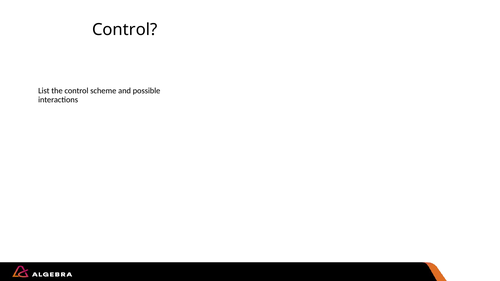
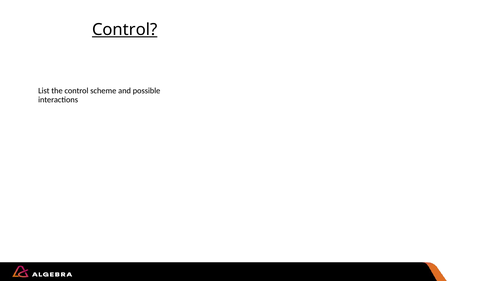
Control underline: none -> present (125, 30)
